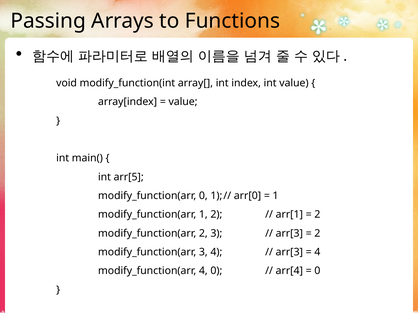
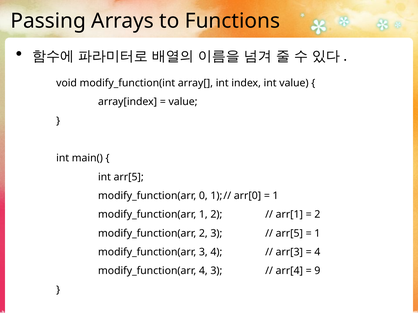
arr[3: arr[3 -> arr[5 (289, 234)
2: 2 -> 1 (317, 234)
4 0: 0 -> 3 (216, 271)
0: 0 -> 9 (317, 271)
